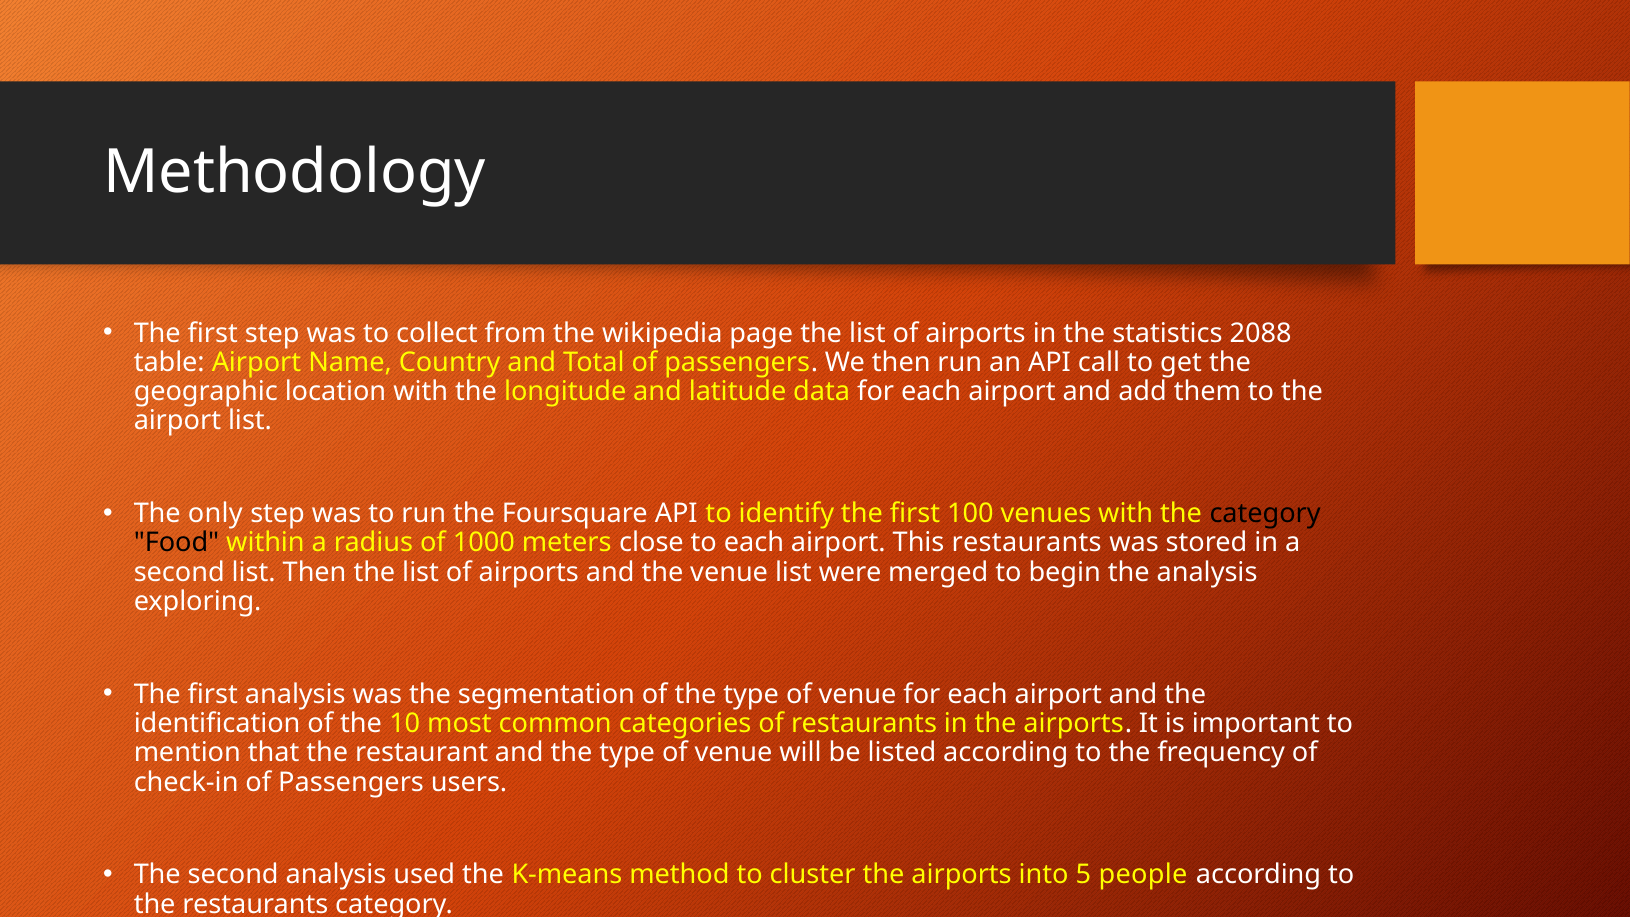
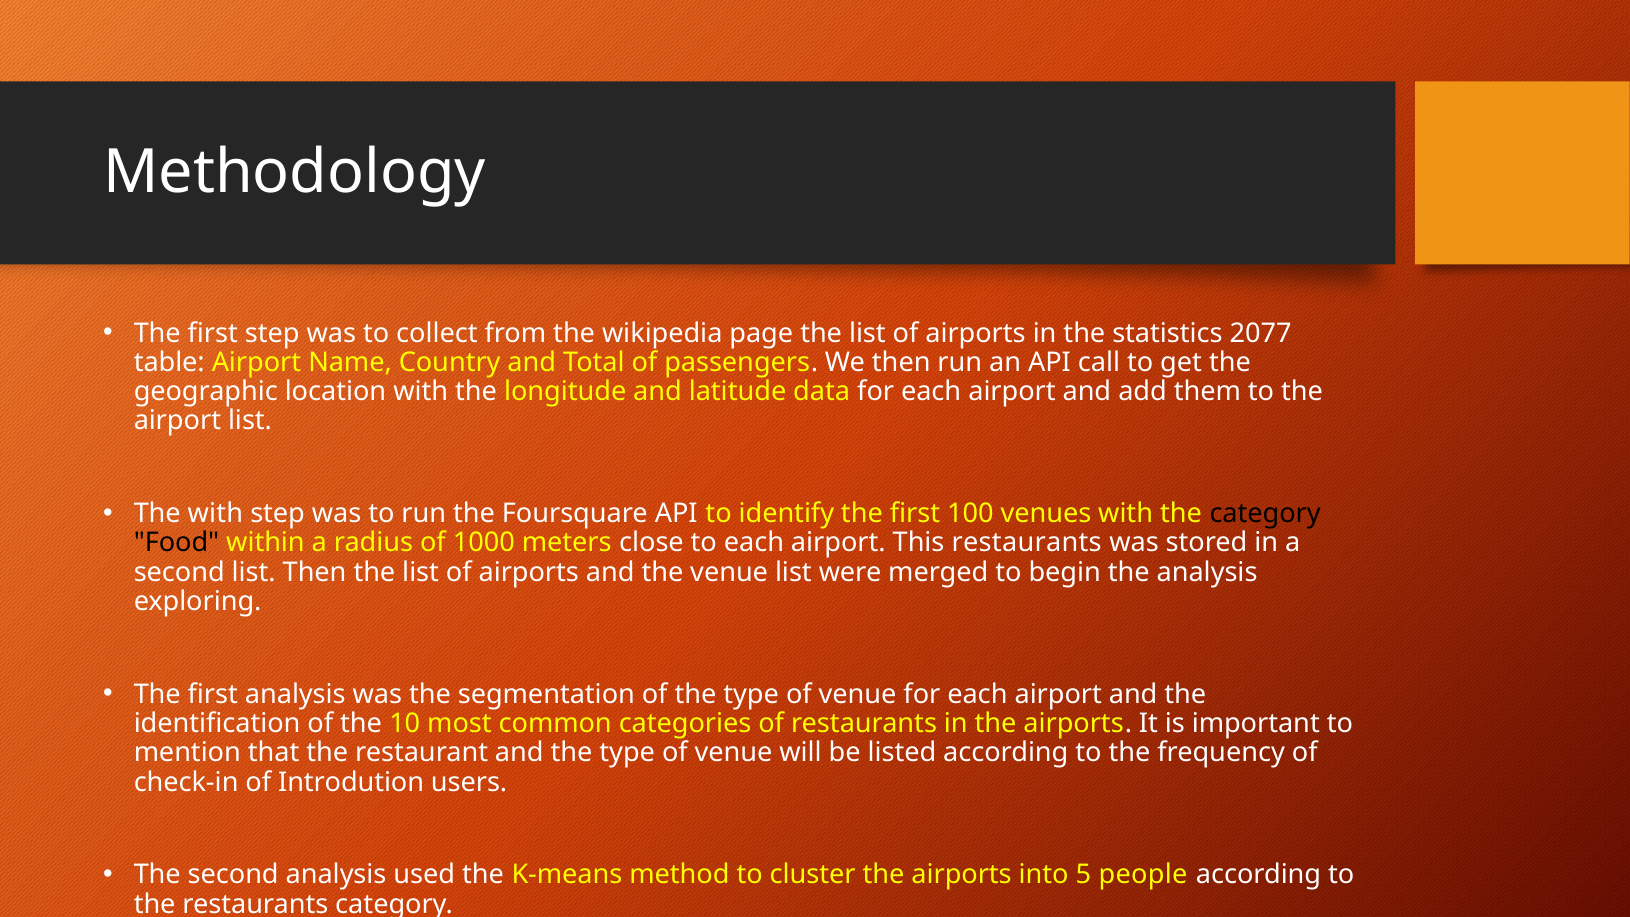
2088: 2088 -> 2077 (1261, 333)
The only: only -> with (215, 514)
check-in of Passengers: Passengers -> Introdution (351, 782)
